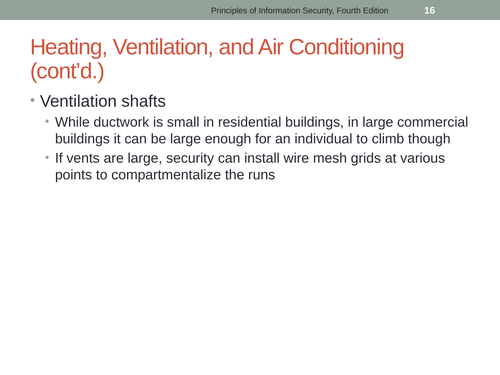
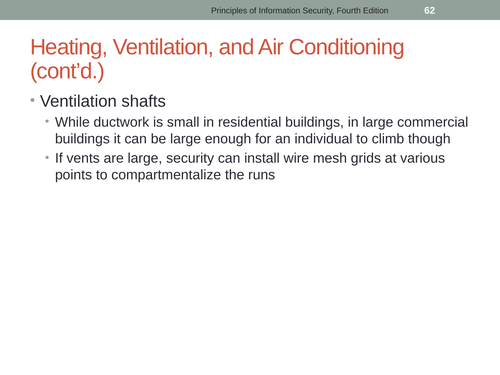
16: 16 -> 62 (430, 11)
